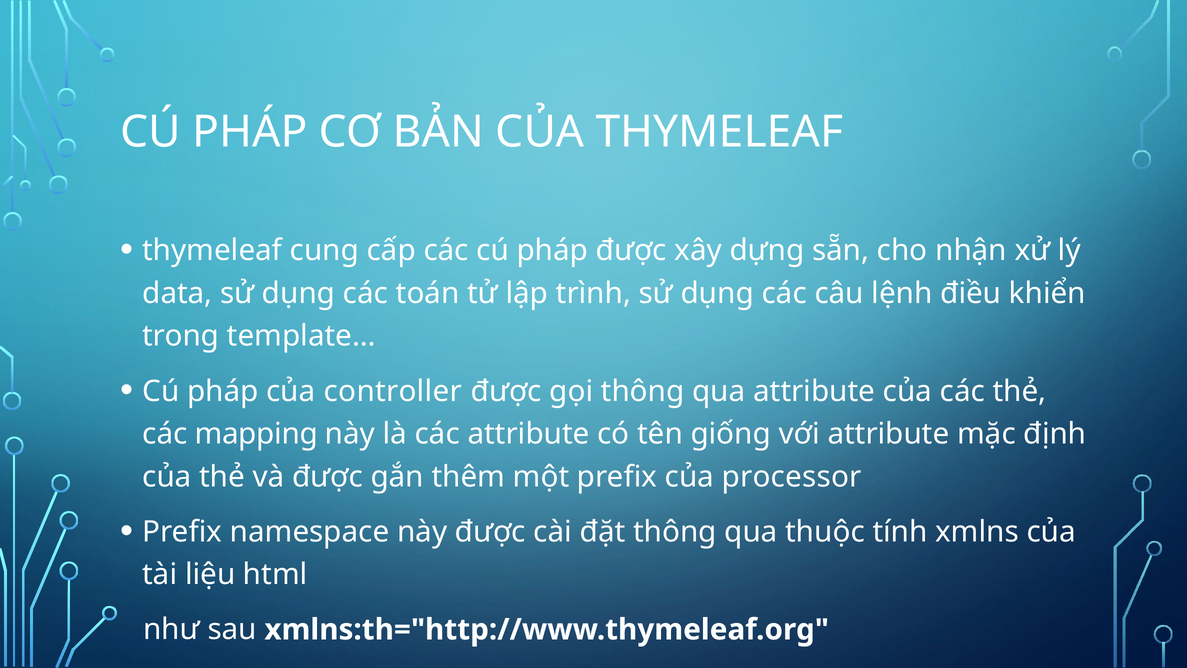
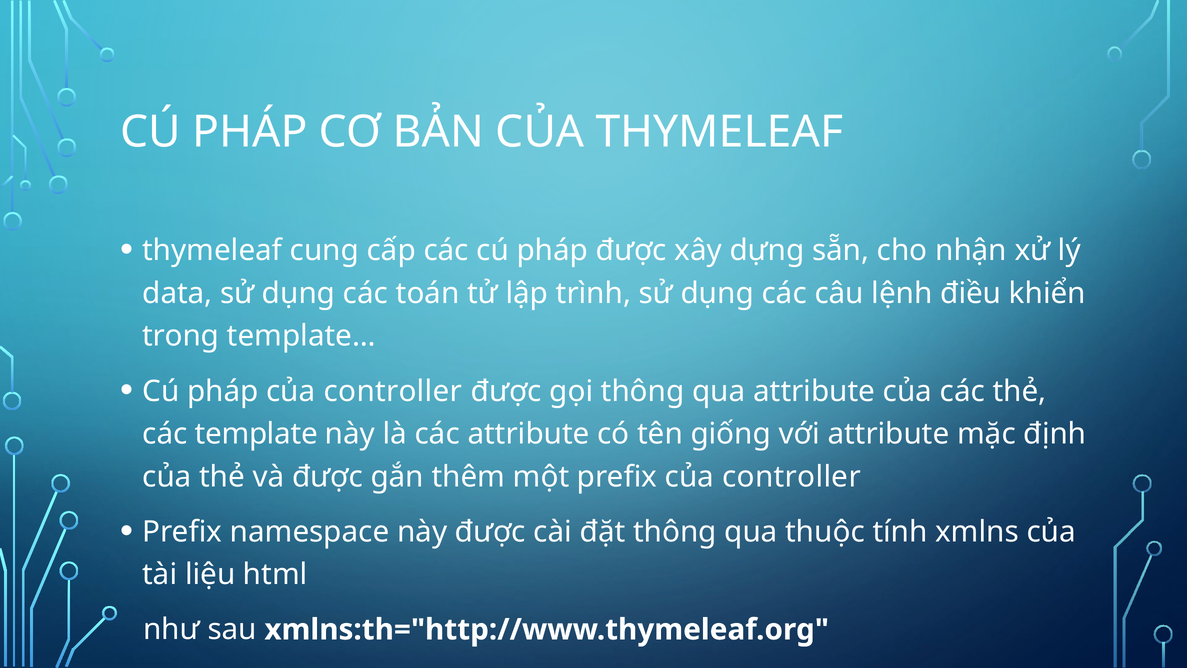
mapping: mapping -> template (256, 434)
prefix của processor: processor -> controller (792, 476)
